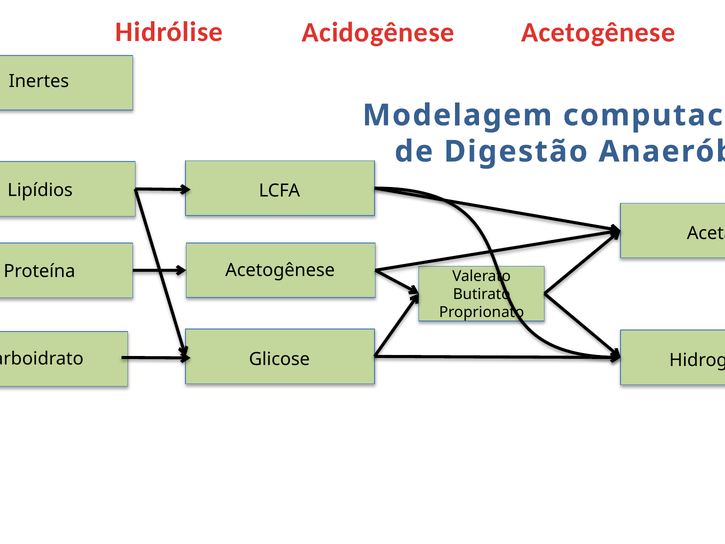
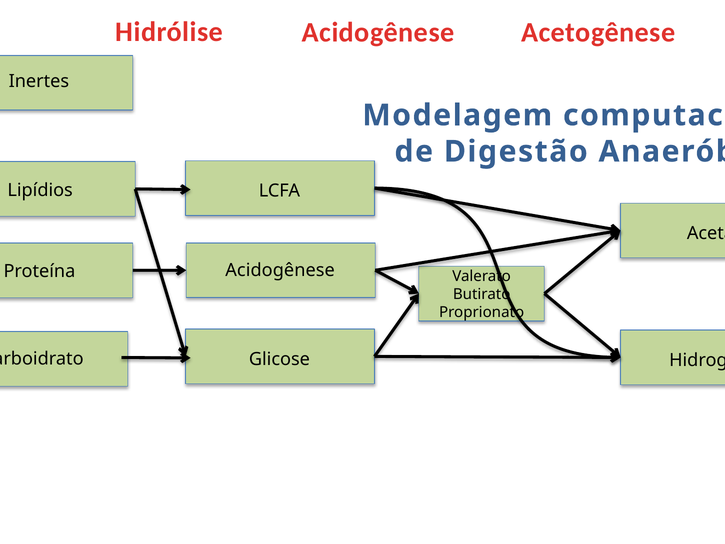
Acetogênese: Acetogênese -> Acidogênese (280, 270)
